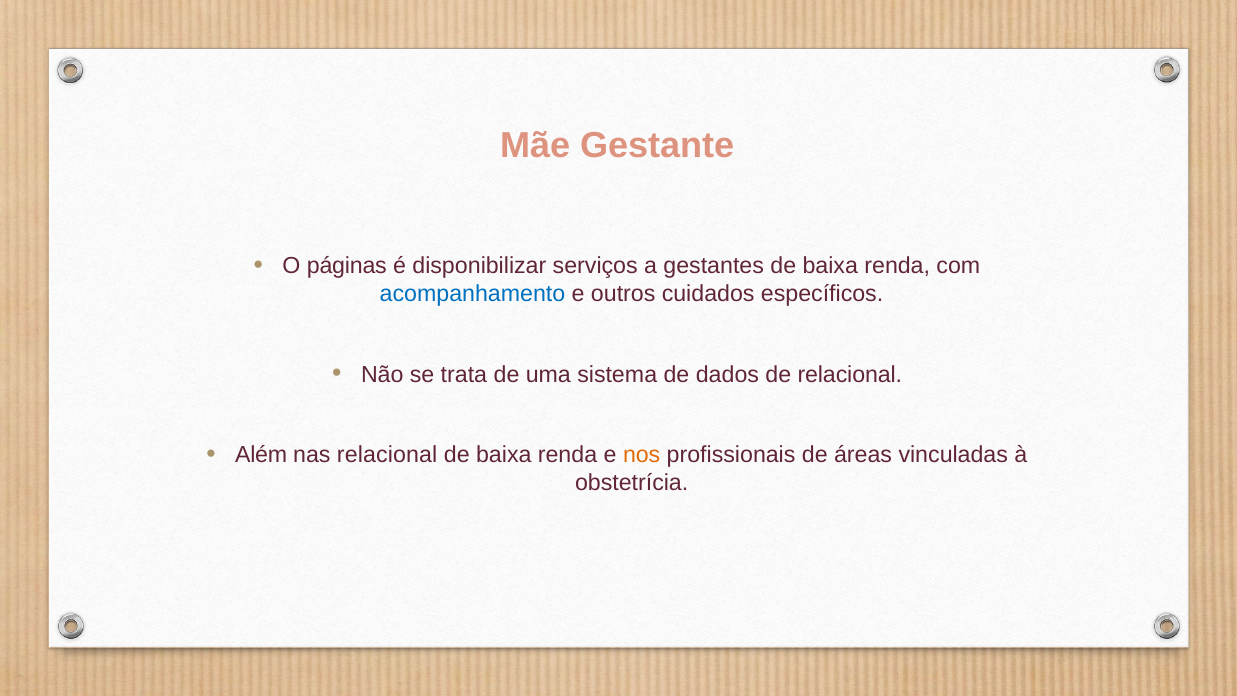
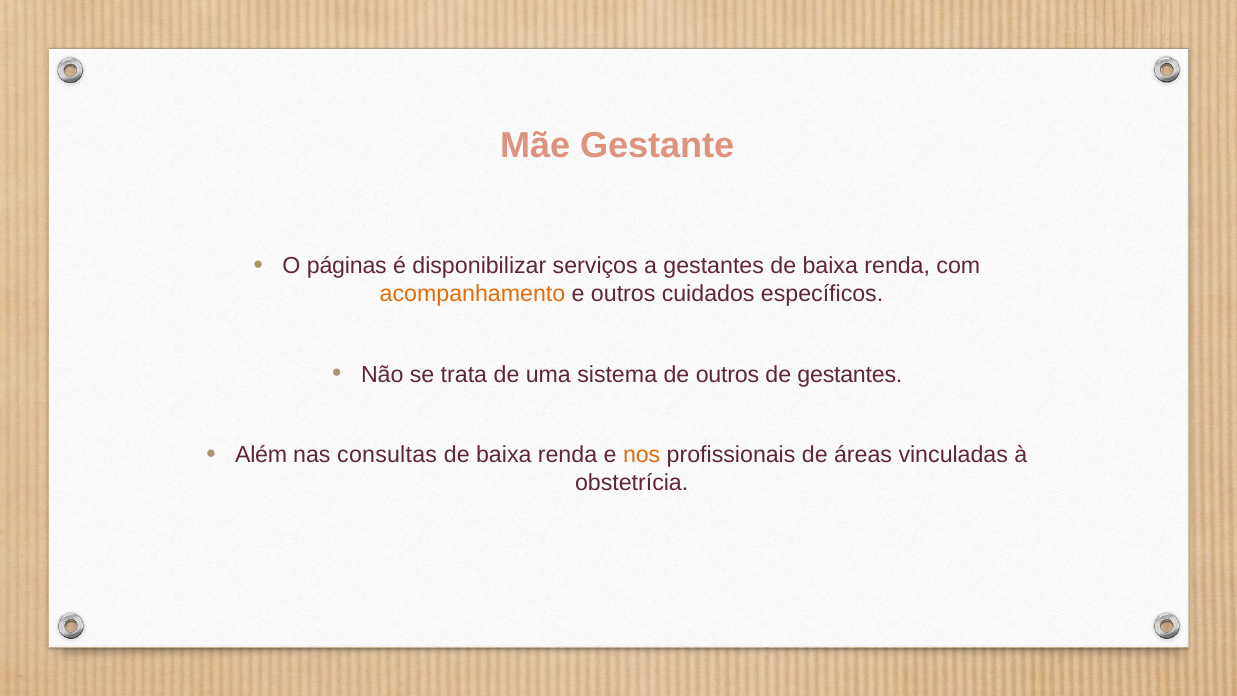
acompanhamento colour: blue -> orange (472, 294)
de dados: dados -> outros (727, 374)
de relacional: relacional -> gestantes (850, 374)
nas relacional: relacional -> consultas (387, 455)
